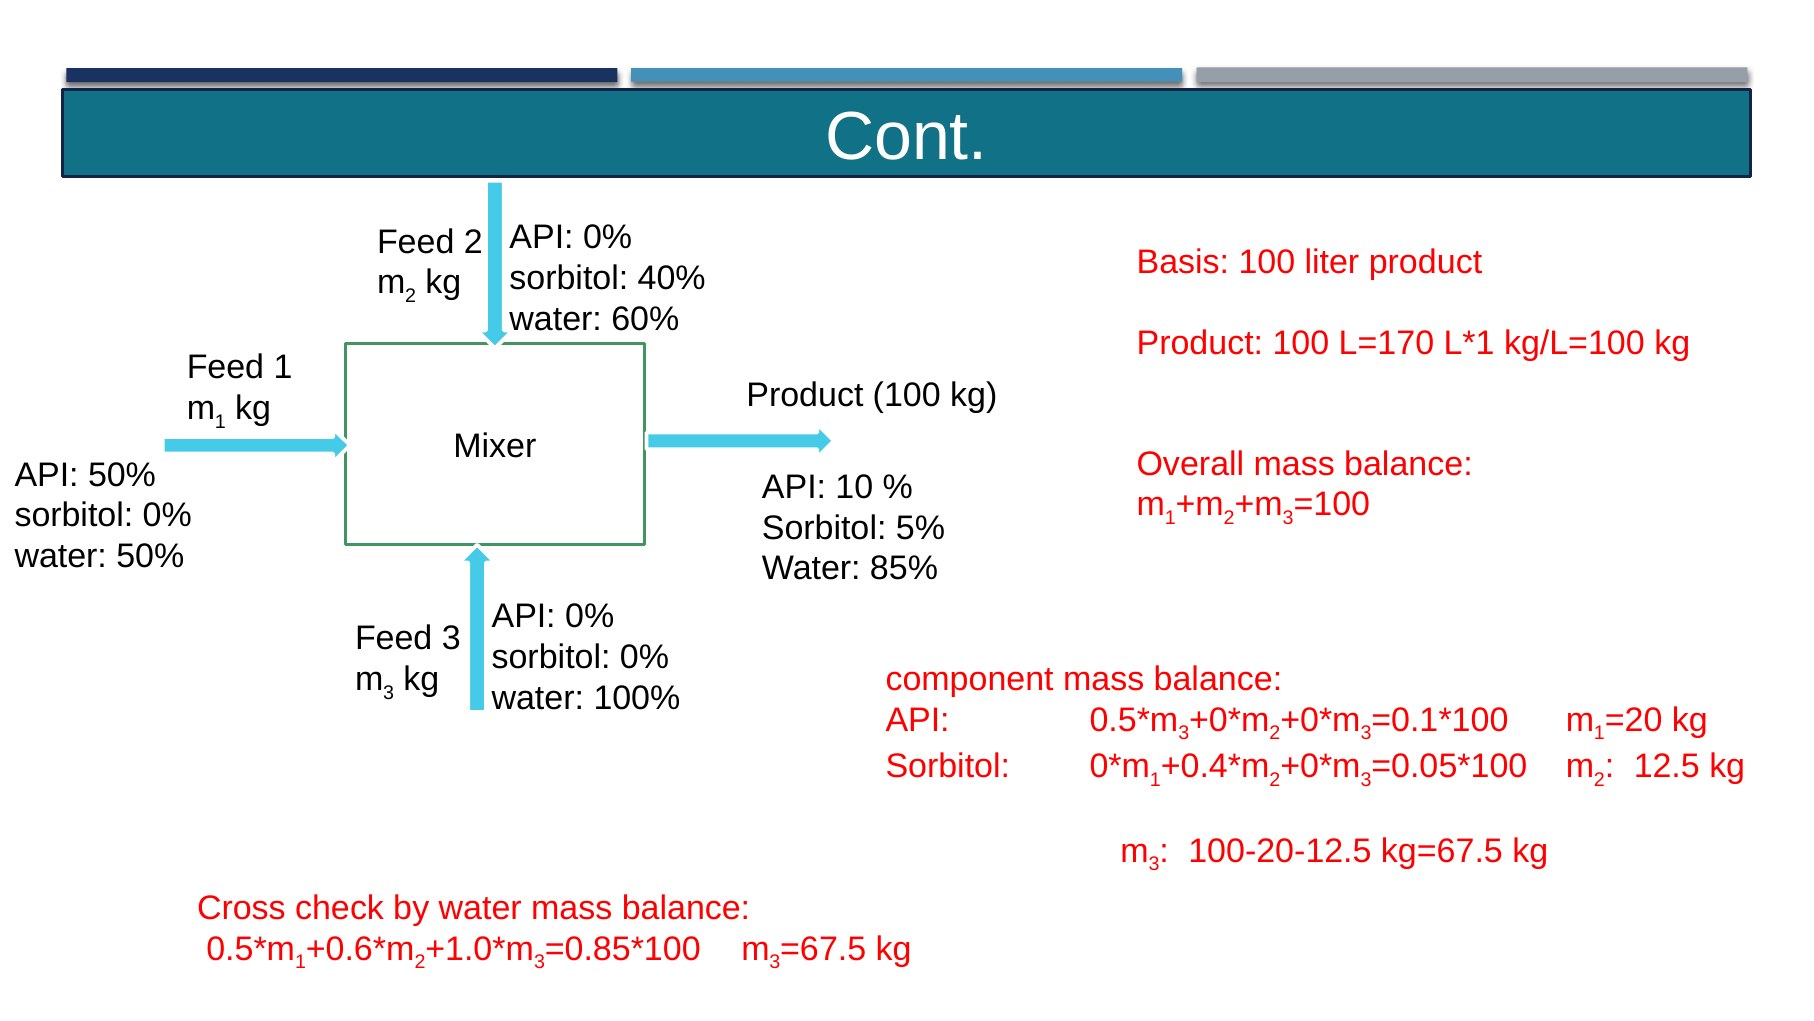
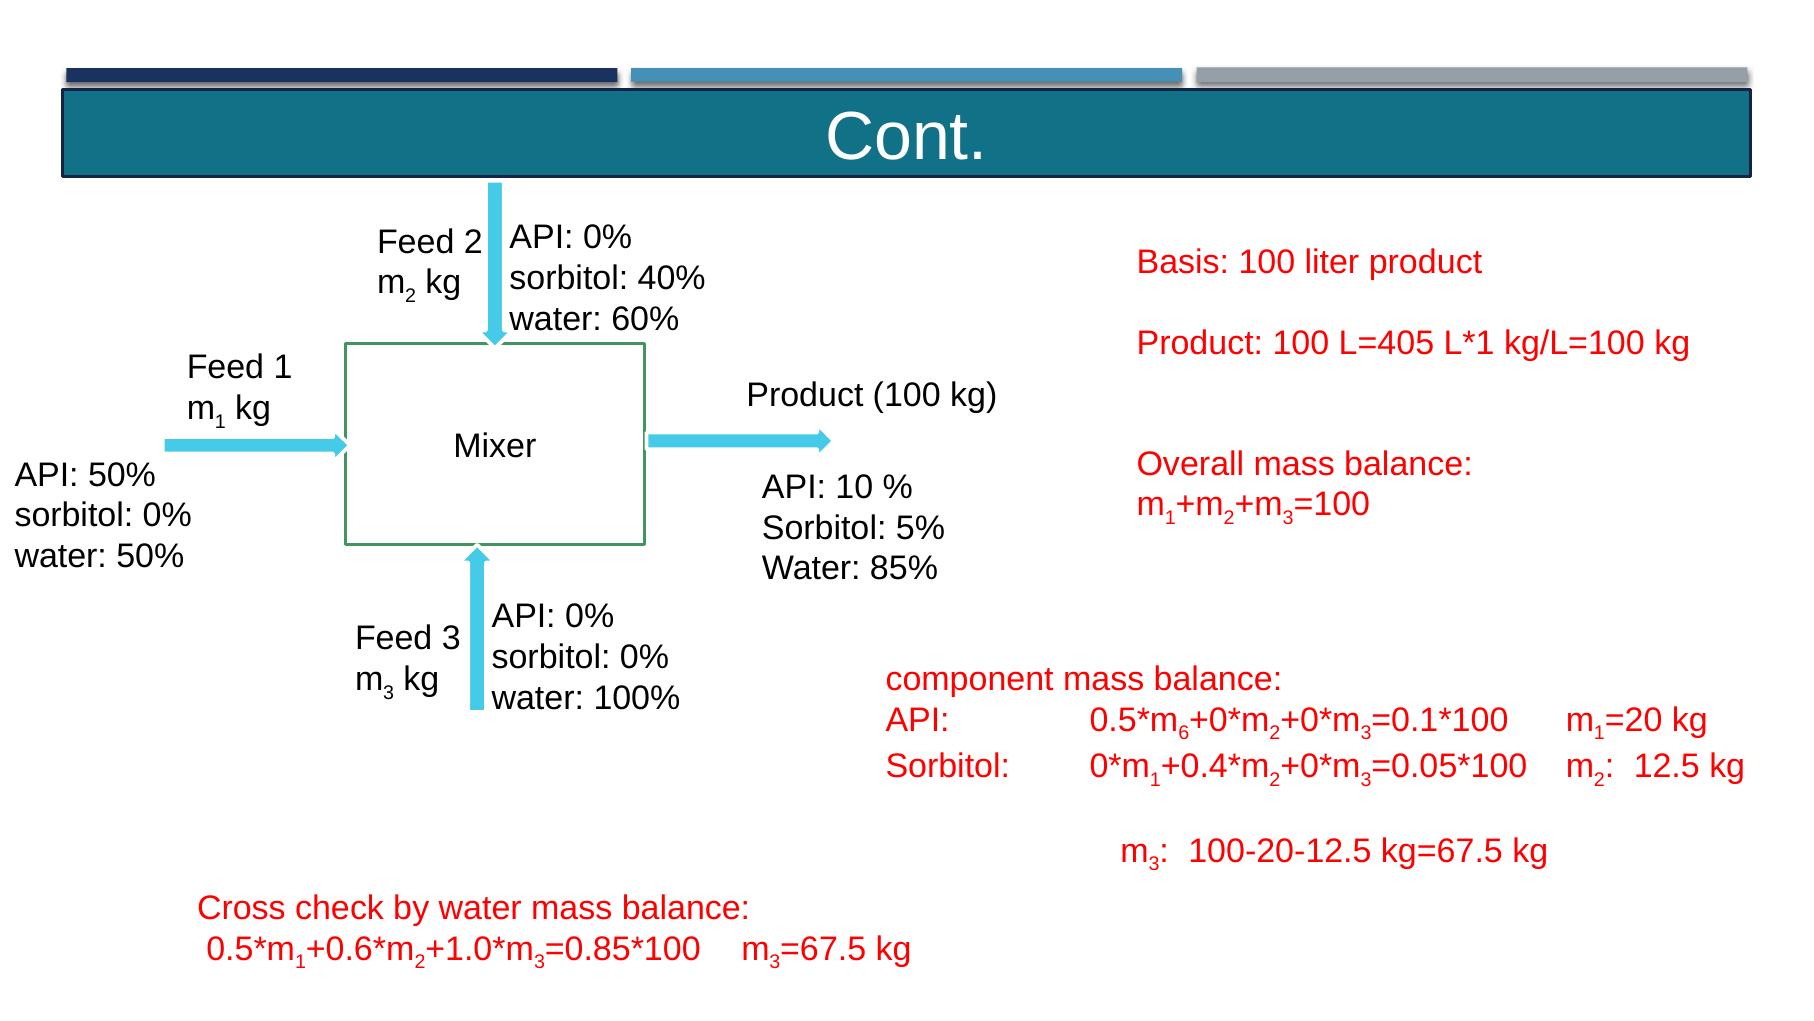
L=170: L=170 -> L=405 (1386, 343)
3: 3 -> 6 (1184, 733)
